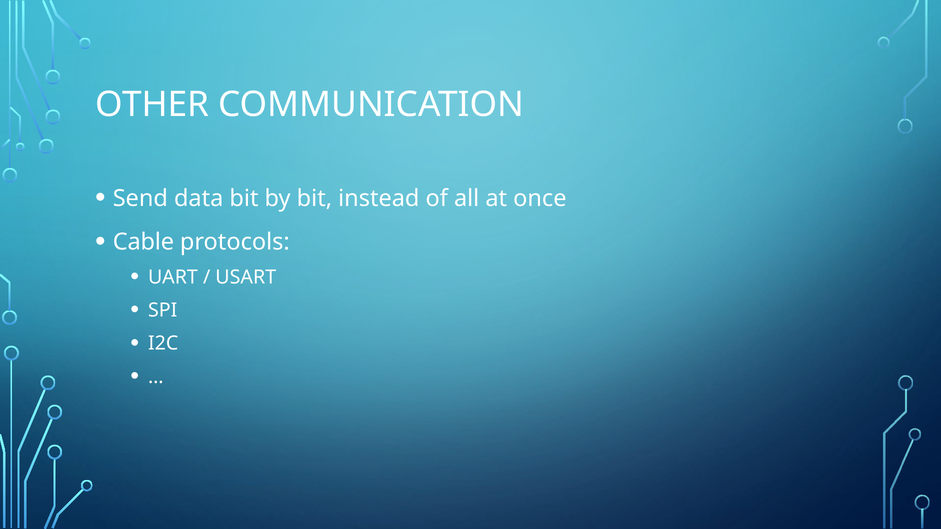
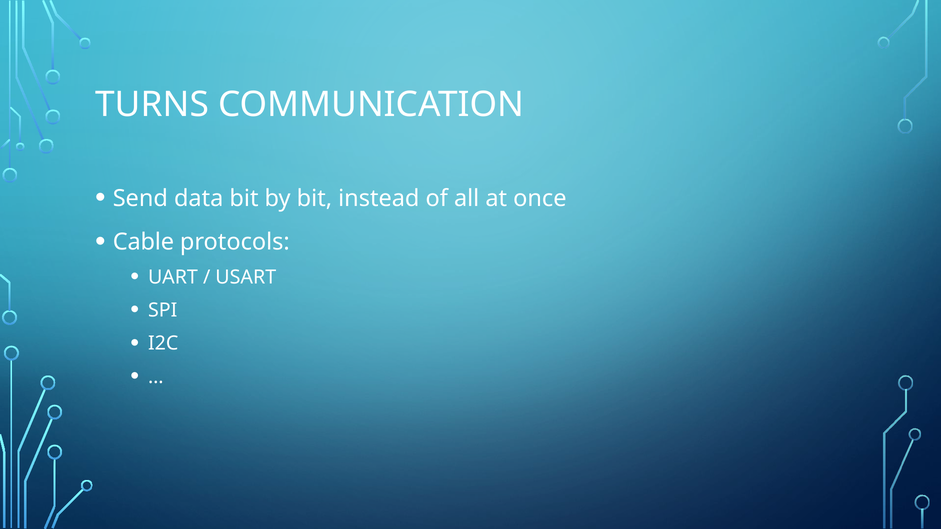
OTHER: OTHER -> TURNS (152, 105)
